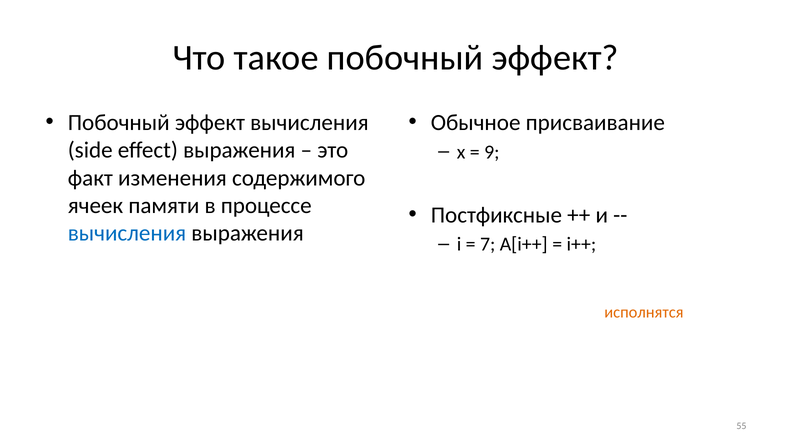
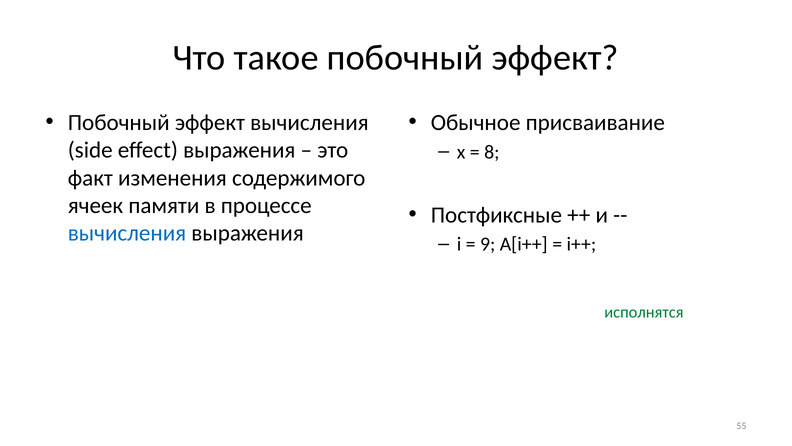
9: 9 -> 8 (492, 152)
7: 7 -> 9 (488, 244)
исполнятся colour: orange -> green (644, 312)
